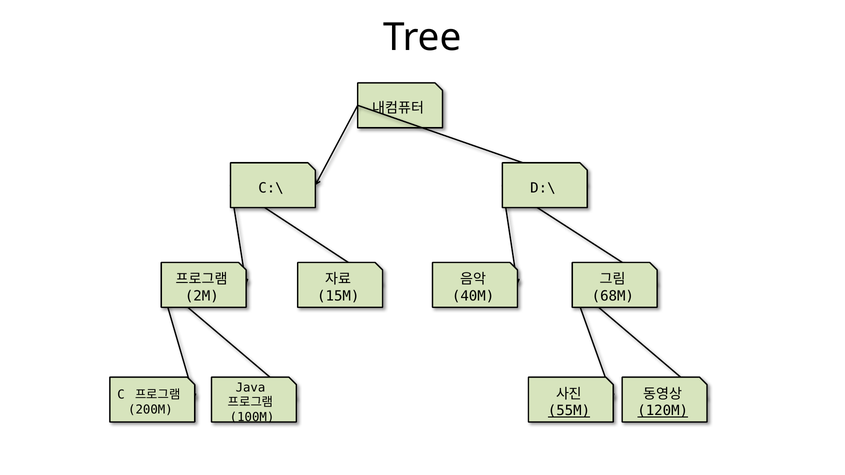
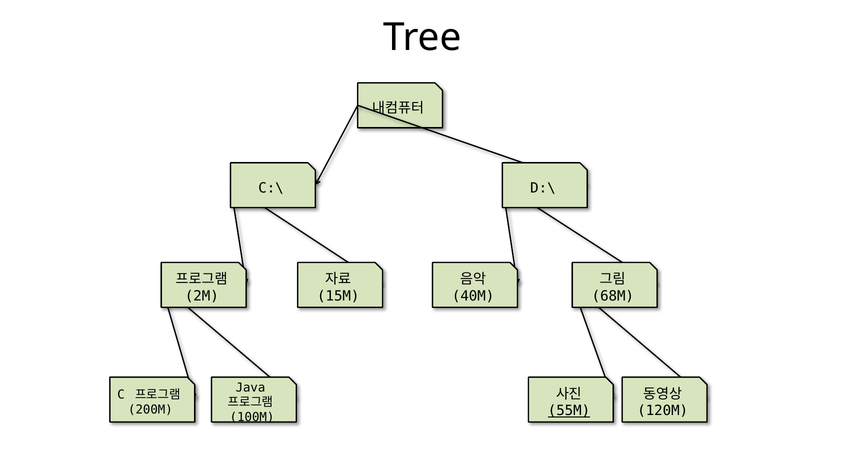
120M underline: present -> none (663, 411)
